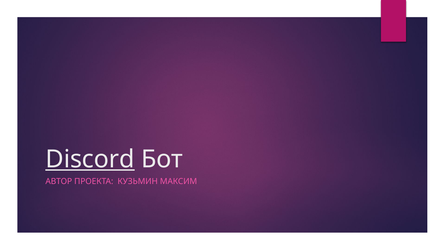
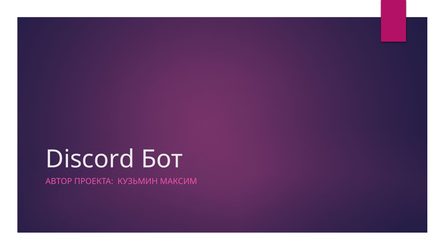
Discord underline: present -> none (90, 159)
